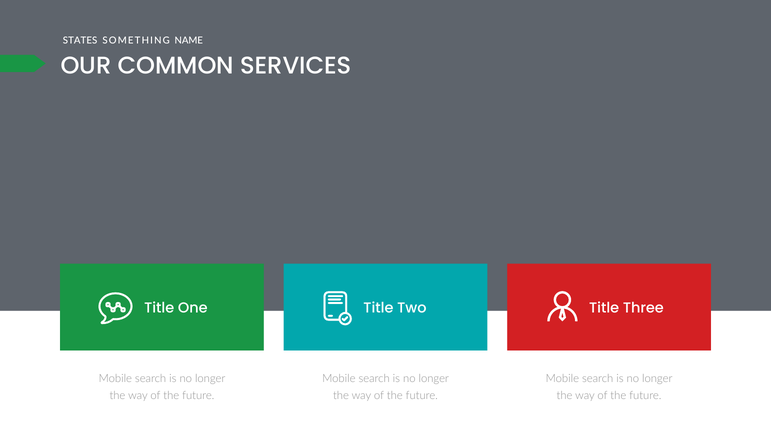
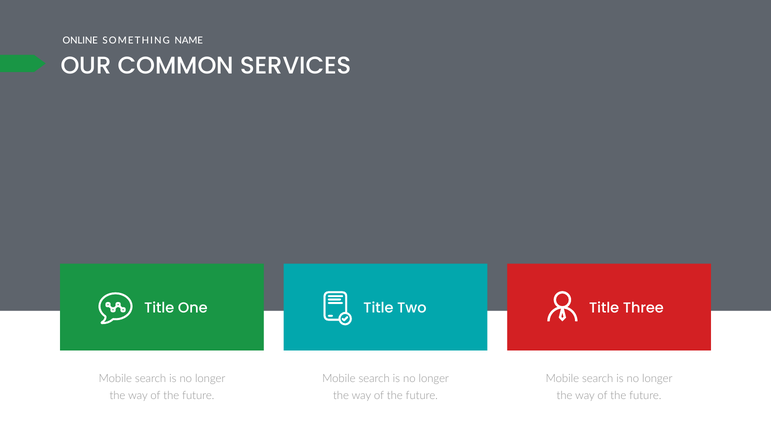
STATES: STATES -> ONLINE (80, 41)
